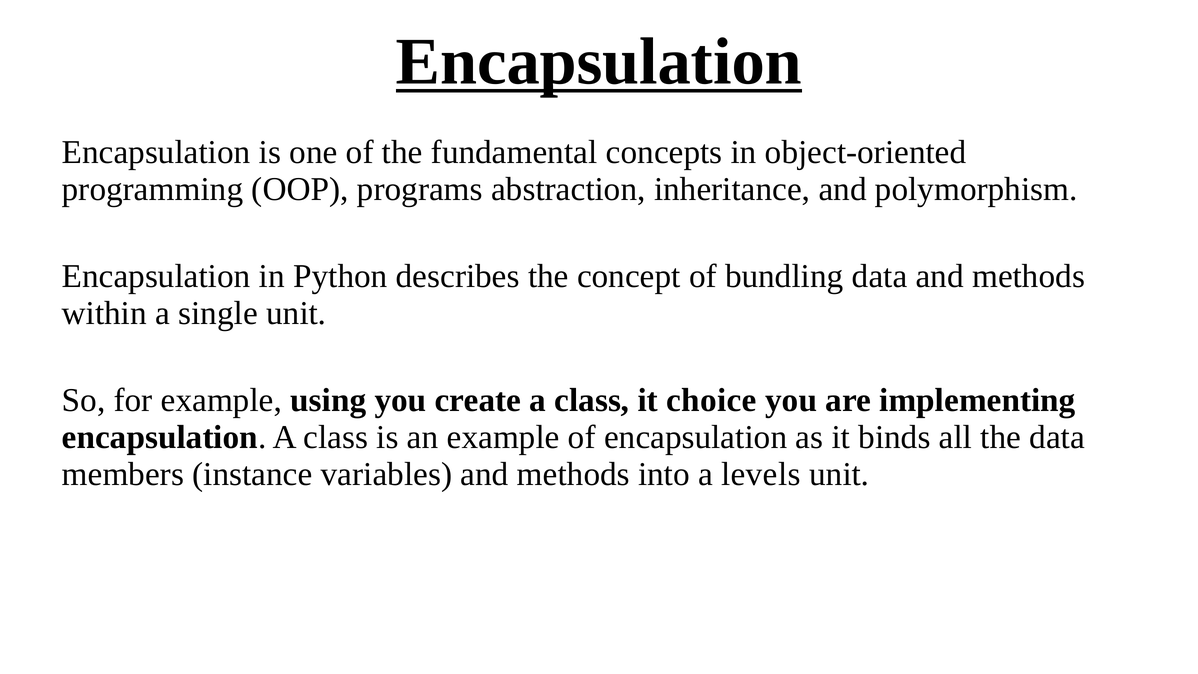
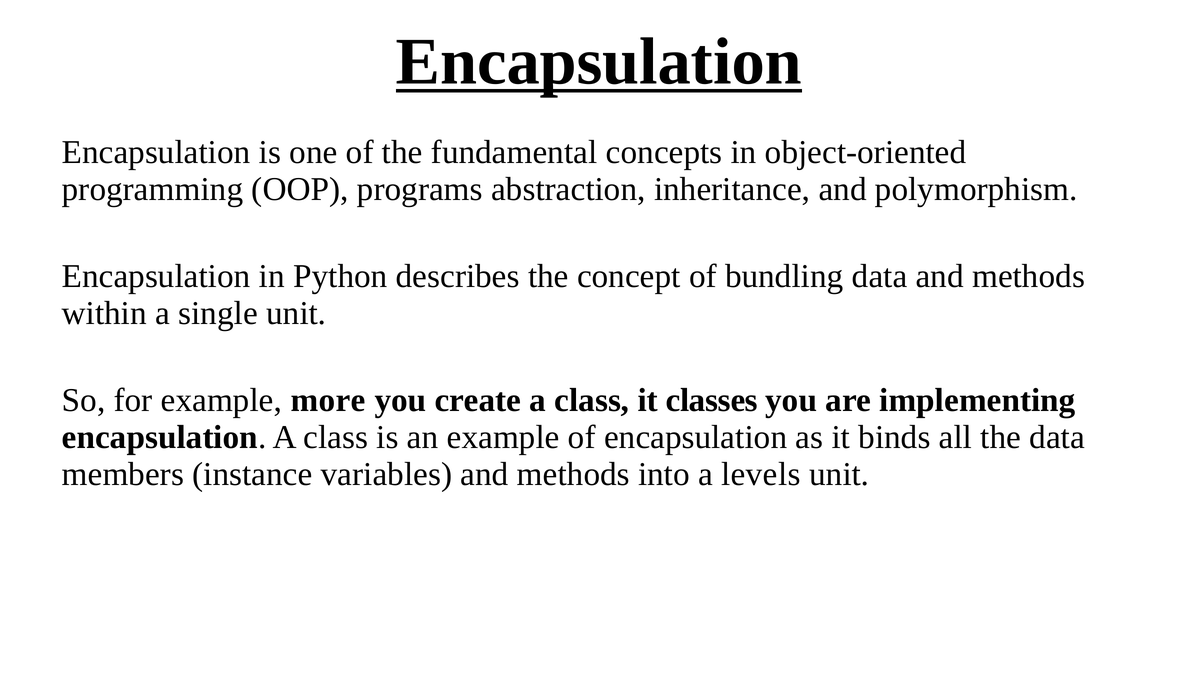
using: using -> more (328, 400)
choice: choice -> classes (712, 400)
